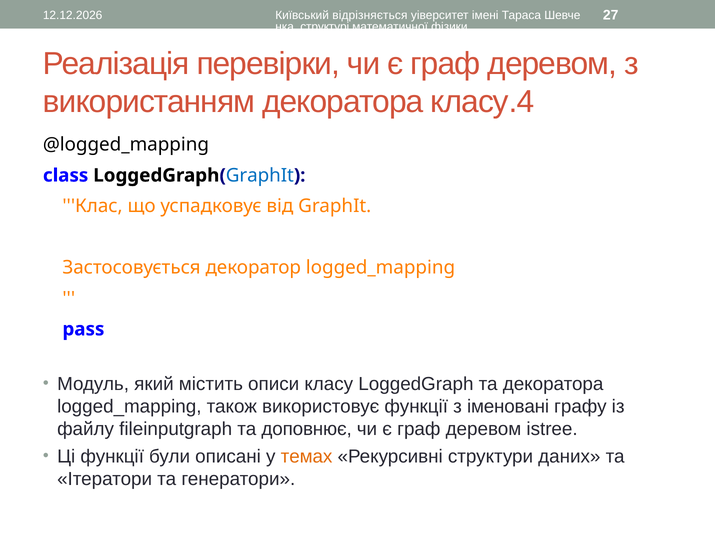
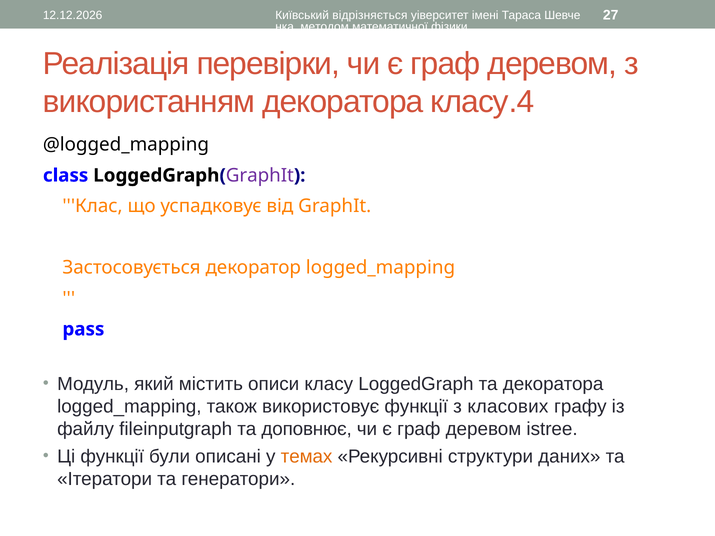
структурі: структурі -> методом (325, 27)
GraphIt colour: blue -> purple (260, 175)
іменовані: іменовані -> класових (508, 407)
